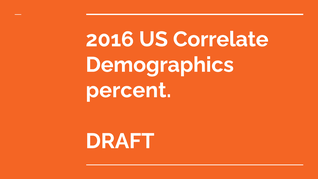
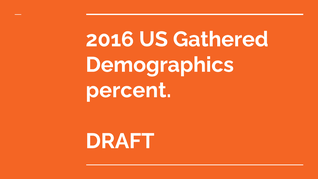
Correlate: Correlate -> Gathered (221, 39)
